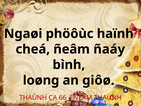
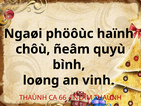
cheá: cheá -> chôù (33, 49)
ñaáy: ñaáy -> quyù (109, 49)
giôø: giôø -> vinh (98, 80)
